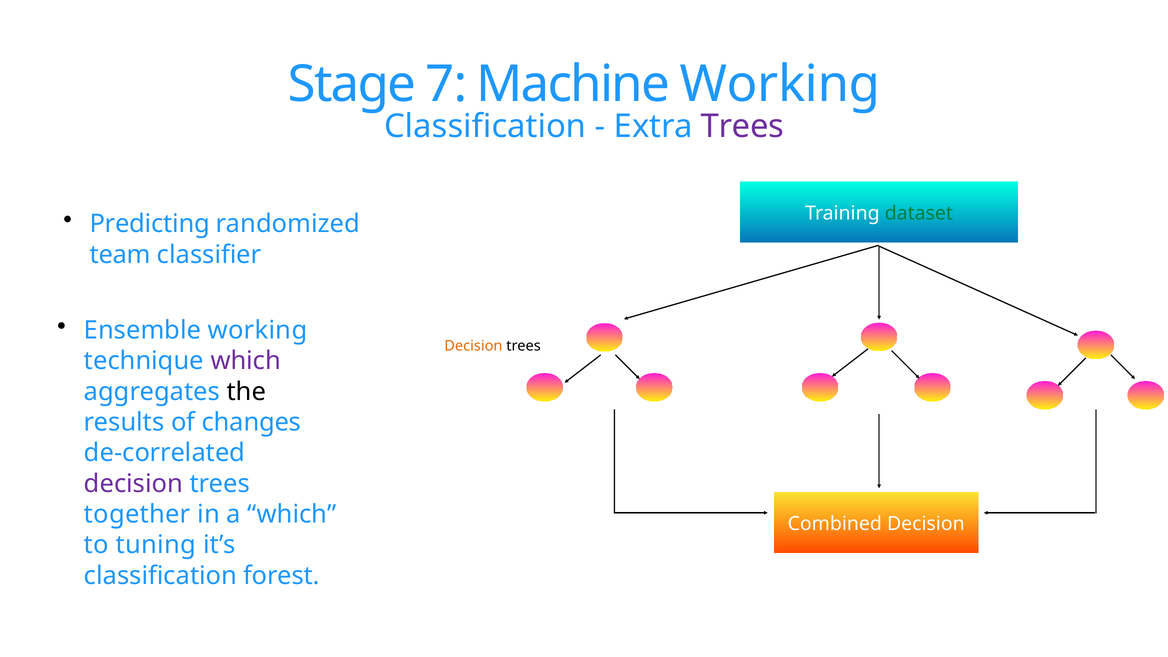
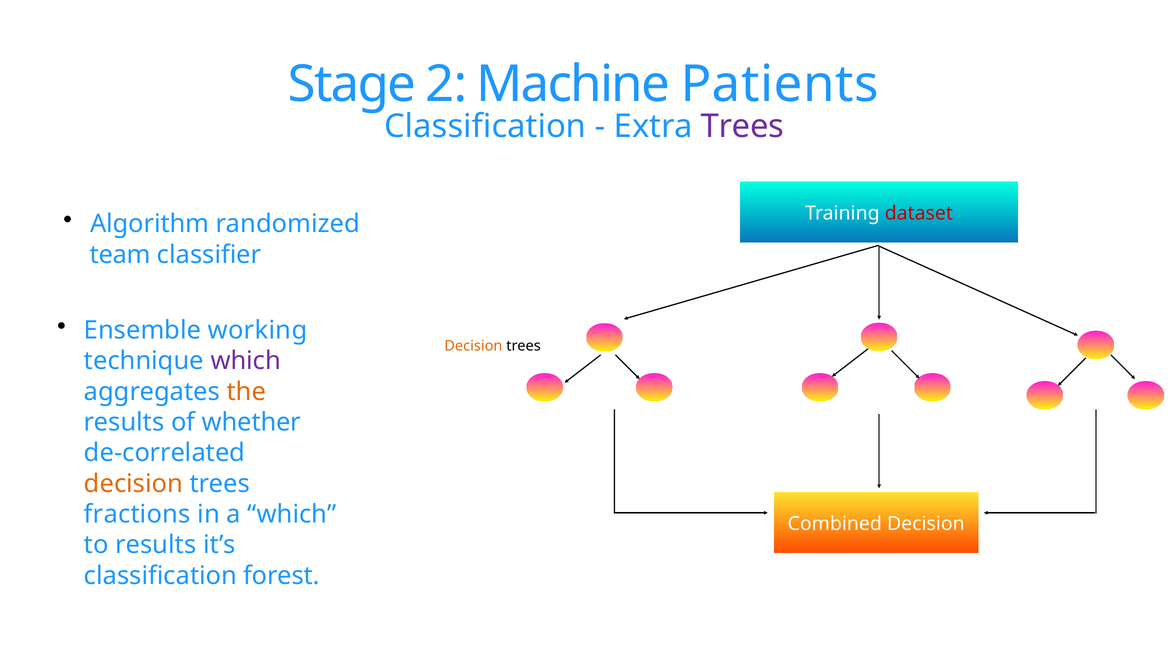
7: 7 -> 2 (446, 84)
Machine Working: Working -> Patients (780, 84)
dataset colour: green -> red (919, 214)
Predicting: Predicting -> Algorithm (150, 224)
the colour: black -> orange (246, 392)
changes: changes -> whether (251, 422)
decision colour: purple -> orange (133, 484)
together: together -> fractions (137, 514)
to tuning: tuning -> results (156, 545)
